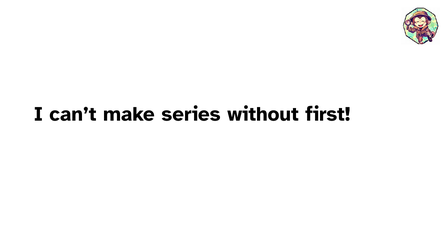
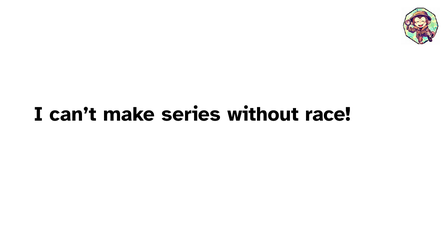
first: first -> race (328, 114)
